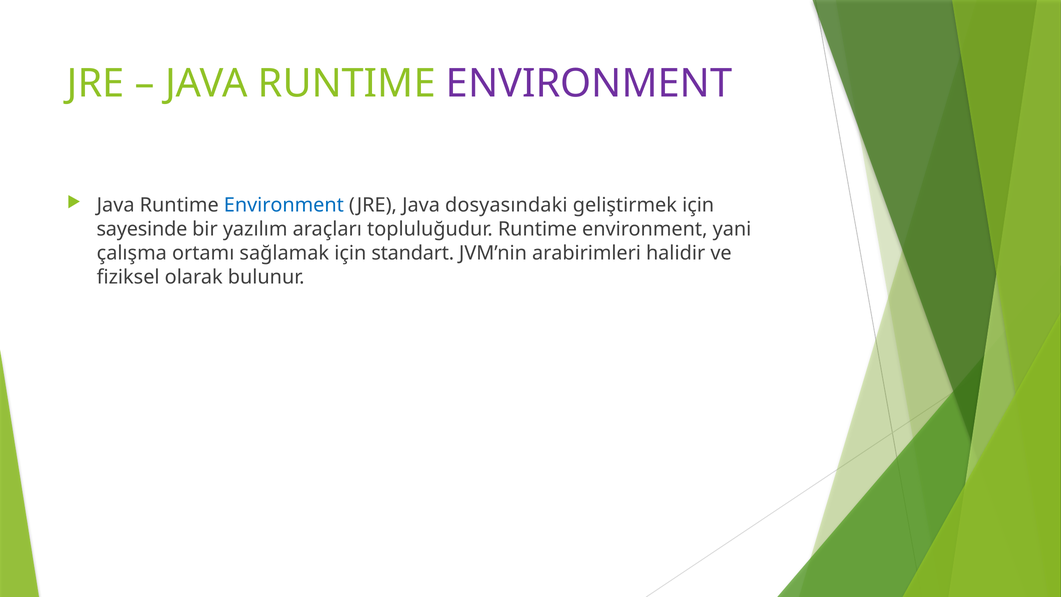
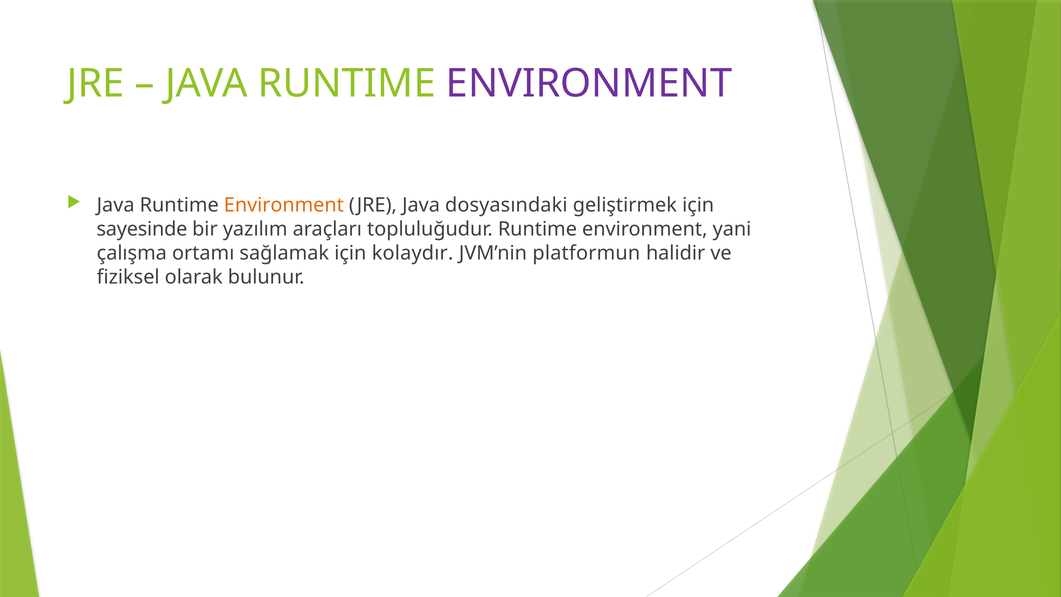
Environment colour: blue -> orange (284, 205)
standart: standart -> kolaydır (413, 253)
arabirimleri: arabirimleri -> platformun (586, 253)
